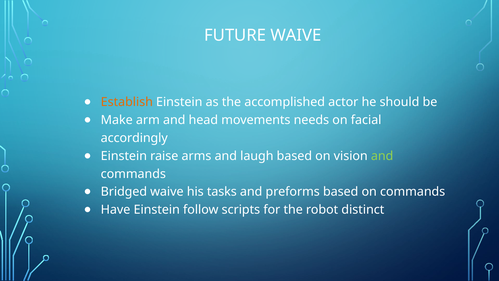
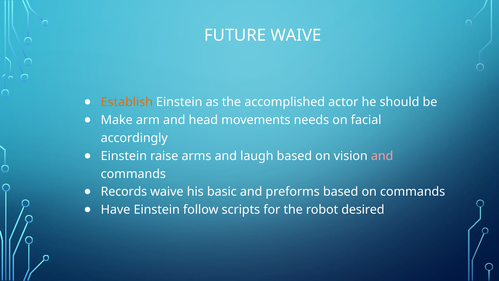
and colour: light green -> pink (382, 156)
Bridged: Bridged -> Records (124, 192)
tasks: tasks -> basic (222, 192)
distinct: distinct -> desired (363, 210)
